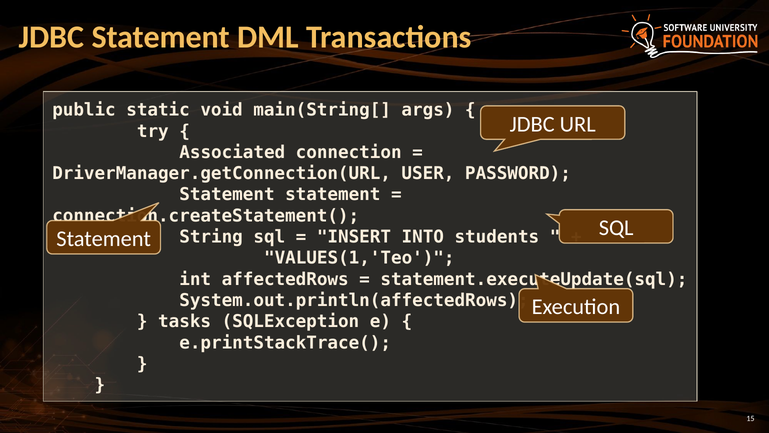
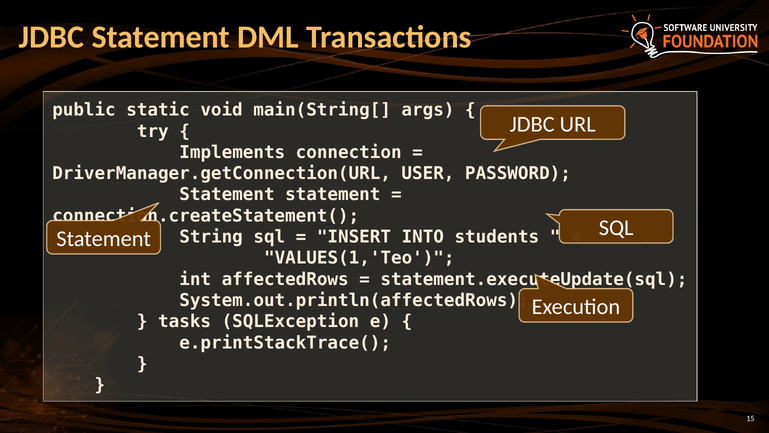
Associated: Associated -> Implements (232, 152)
